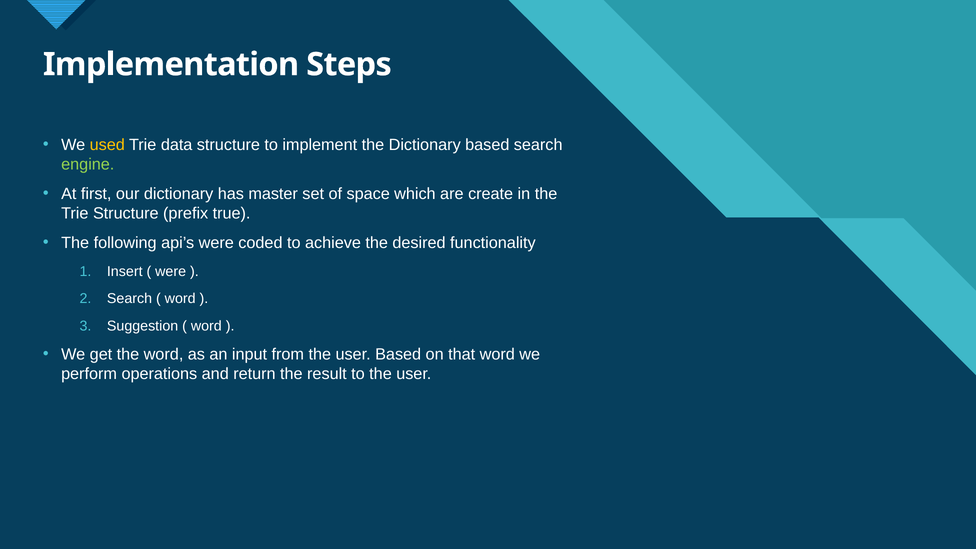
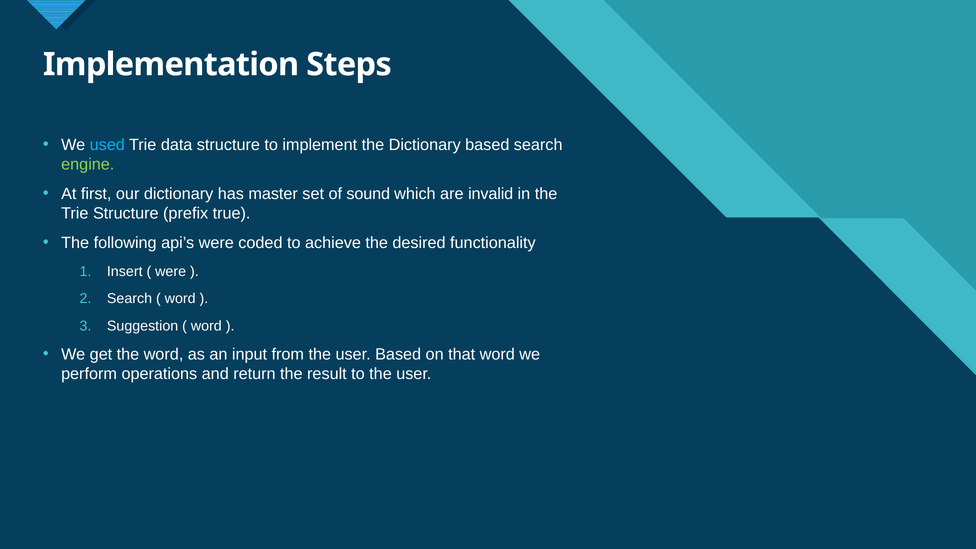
used colour: yellow -> light blue (107, 145)
space: space -> sound (368, 194)
create: create -> invalid (491, 194)
